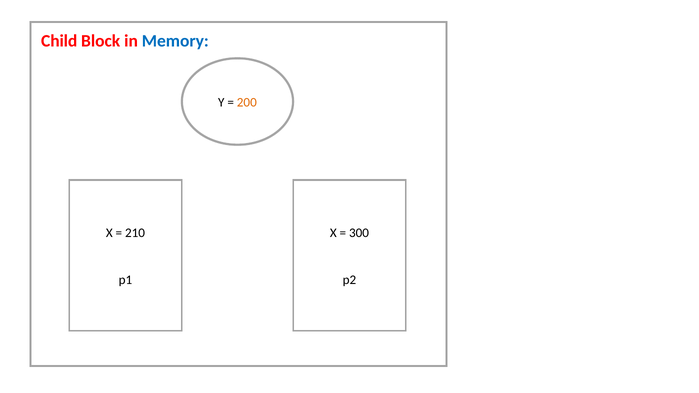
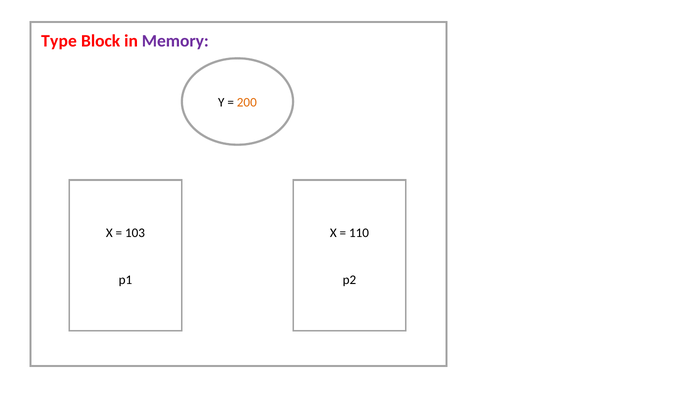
Child: Child -> Type (59, 41)
Memory colour: blue -> purple (175, 41)
210: 210 -> 103 (135, 233)
300: 300 -> 110 (359, 233)
